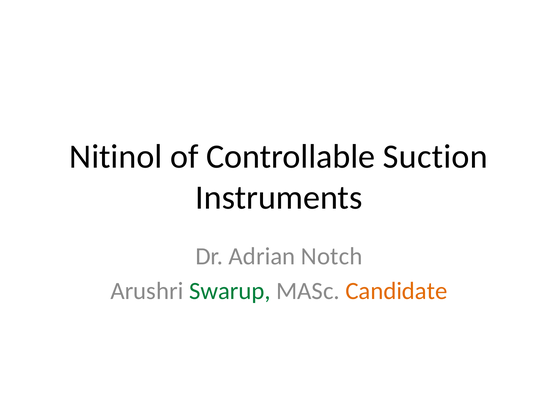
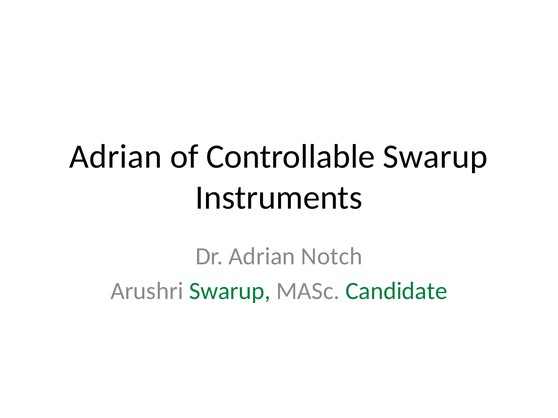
Nitinol: Nitinol -> Adrian (116, 157)
Controllable Suction: Suction -> Swarup (435, 157)
Candidate colour: orange -> green (396, 291)
